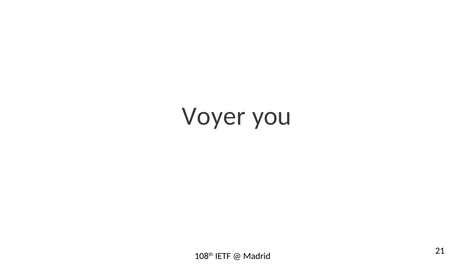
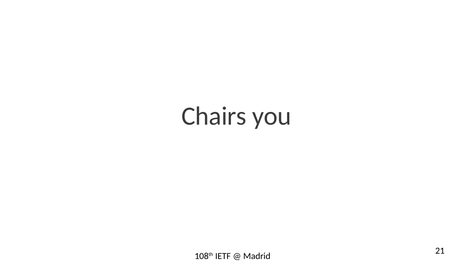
Voyer: Voyer -> Chairs (214, 116)
